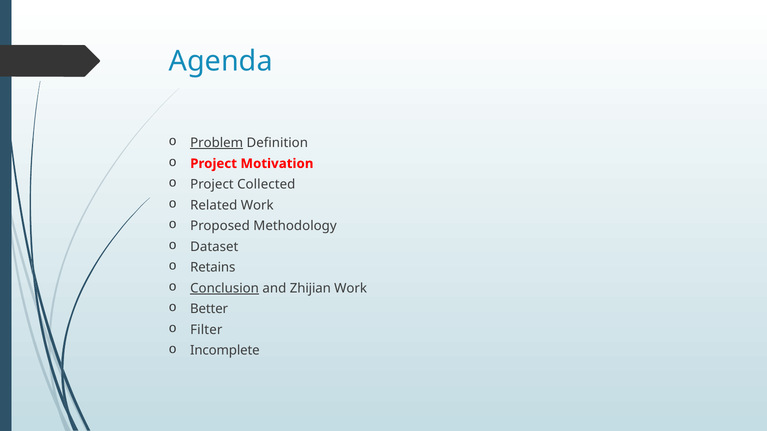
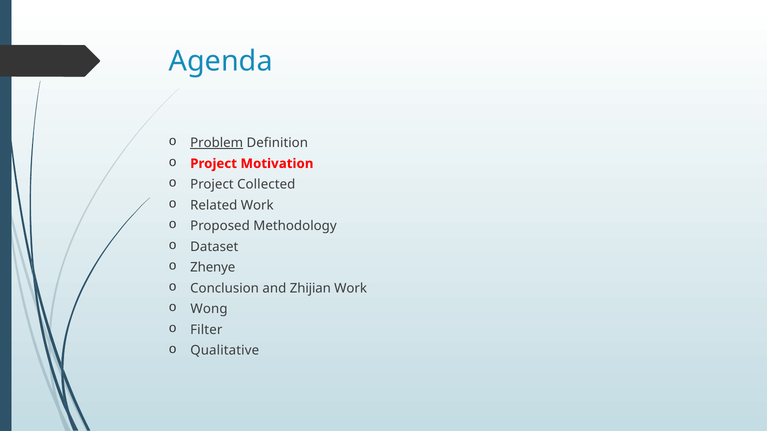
Retains: Retains -> Zhenye (213, 268)
Conclusion underline: present -> none (225, 288)
Better: Better -> Wong (209, 309)
Incomplete: Incomplete -> Qualitative (225, 351)
